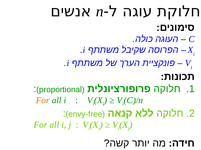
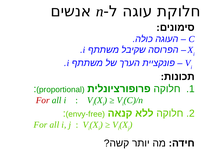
For colour: orange -> red (43, 101)
